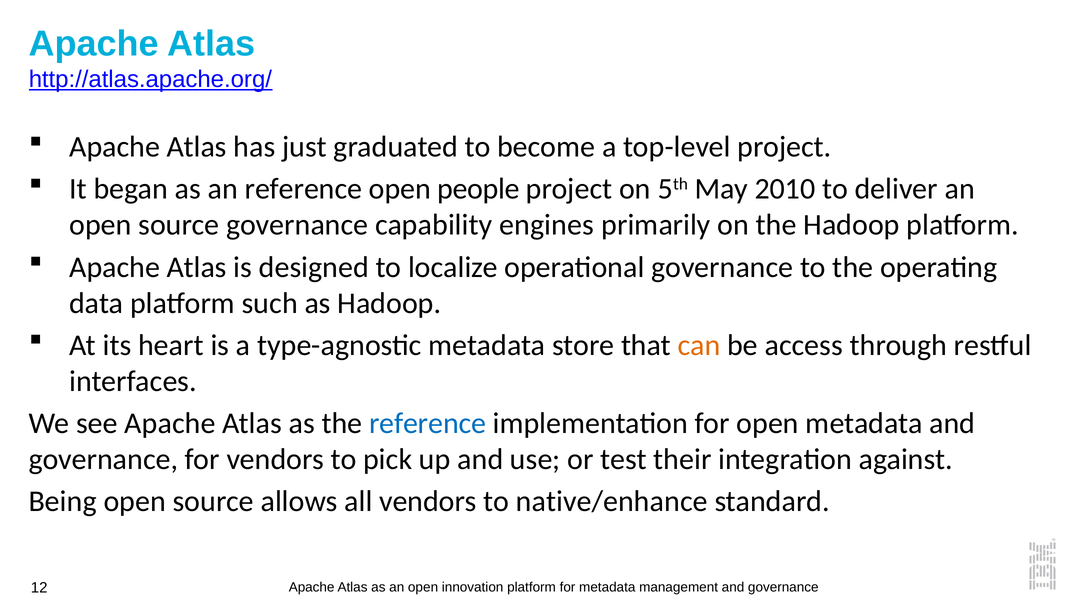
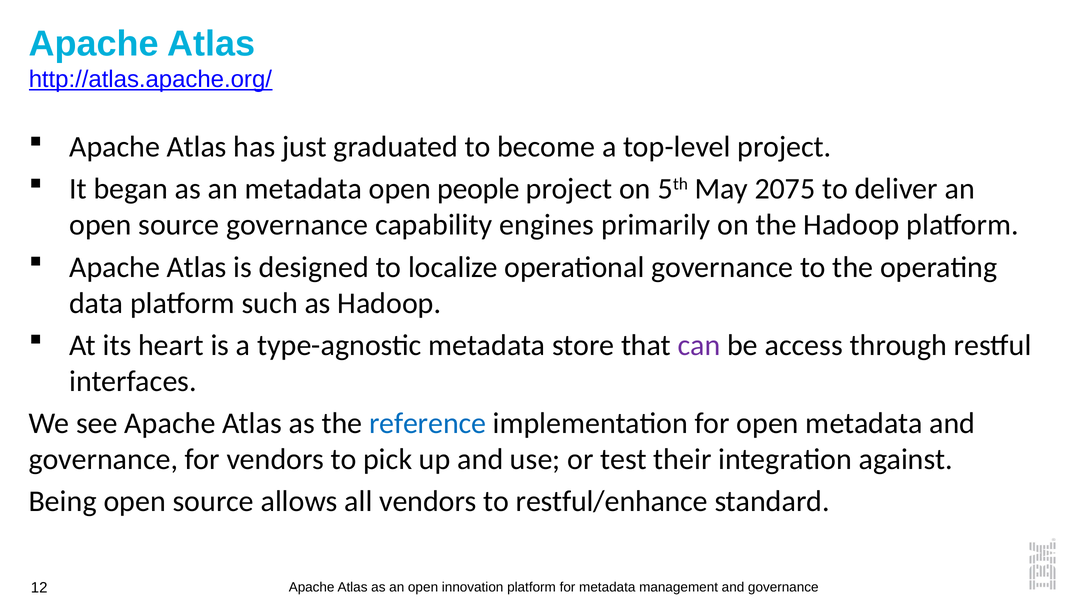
an reference: reference -> metadata (303, 189)
2010: 2010 -> 2075 (785, 189)
can colour: orange -> purple (699, 345)
native/enhance: native/enhance -> restful/enhance (612, 501)
